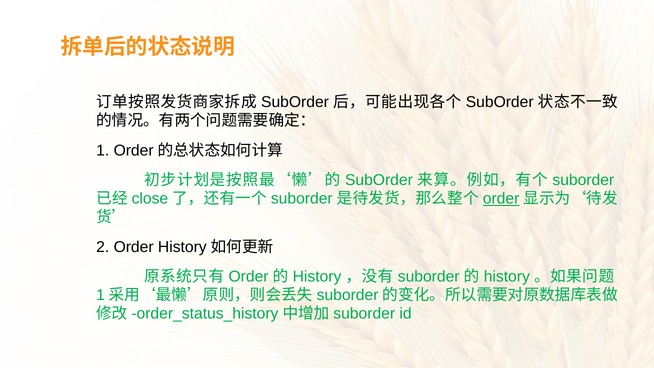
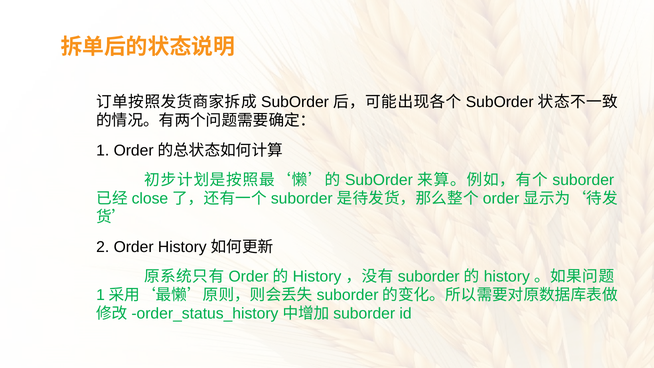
order underline: present -> none (501, 199)
